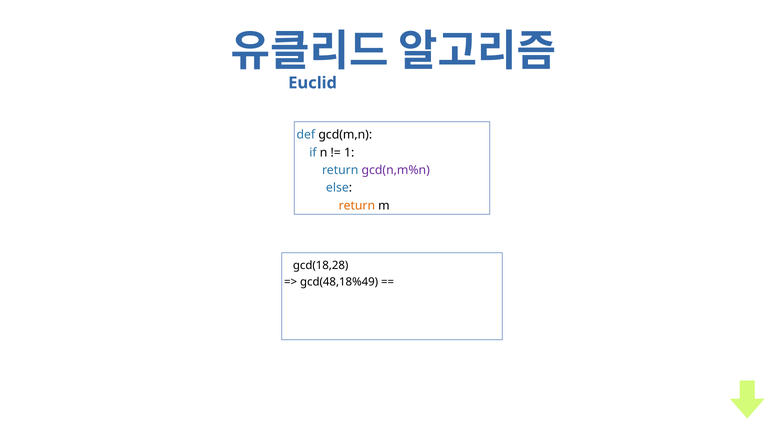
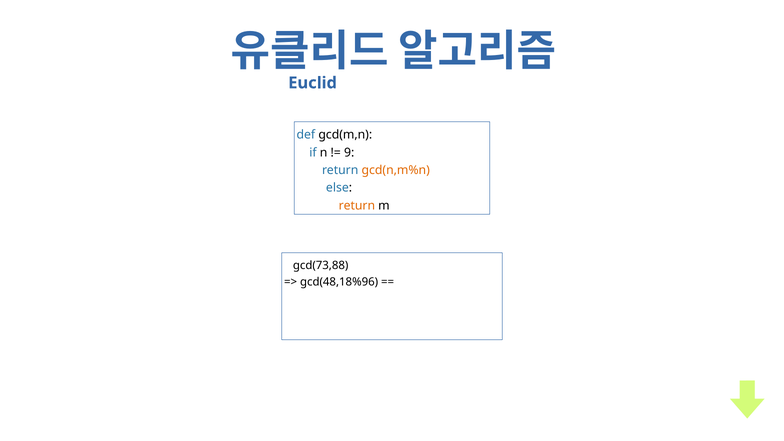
1: 1 -> 9 (349, 153)
gcd(n,m%n colour: purple -> orange (396, 170)
gcd(18,28: gcd(18,28 -> gcd(73,88 (321, 265)
gcd(48,18%49: gcd(48,18%49 -> gcd(48,18%96 (339, 282)
